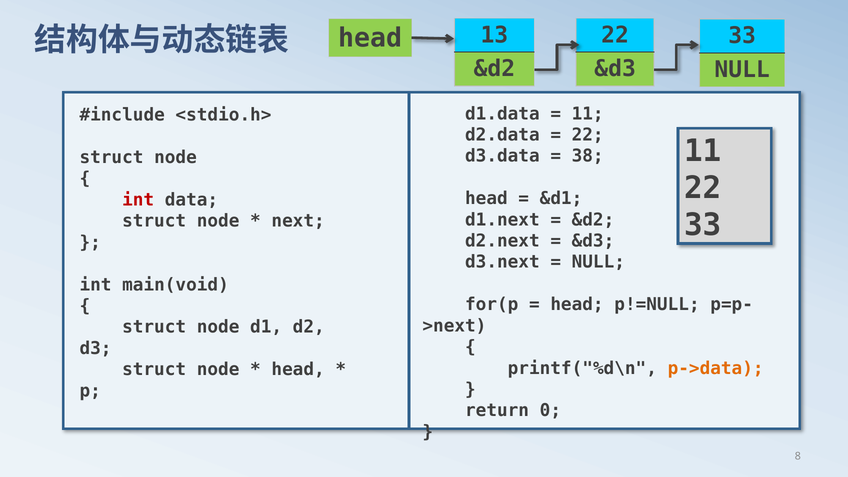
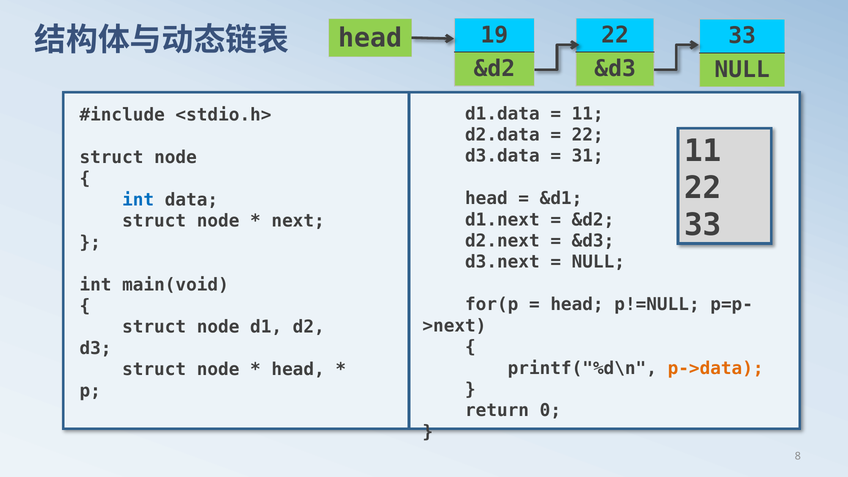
13: 13 -> 19 (494, 35)
38: 38 -> 31 (588, 156)
int colour: red -> blue (138, 200)
